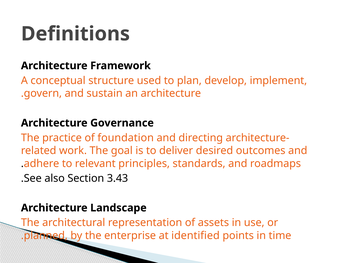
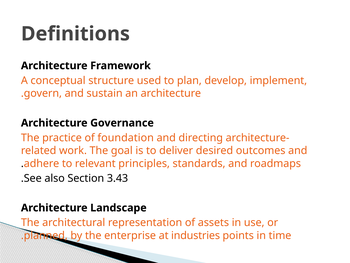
identified: identified -> industries (196, 235)
